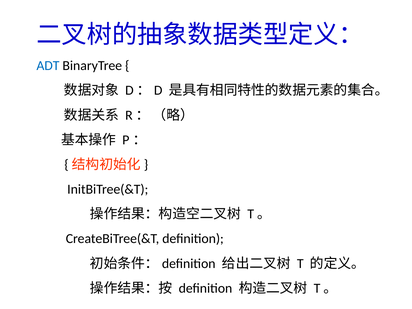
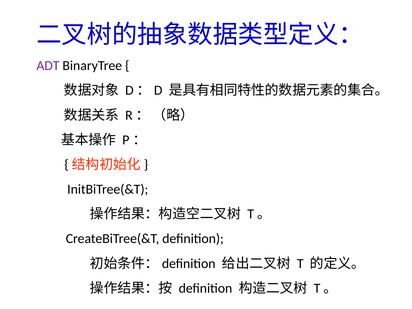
ADT colour: blue -> purple (48, 66)
